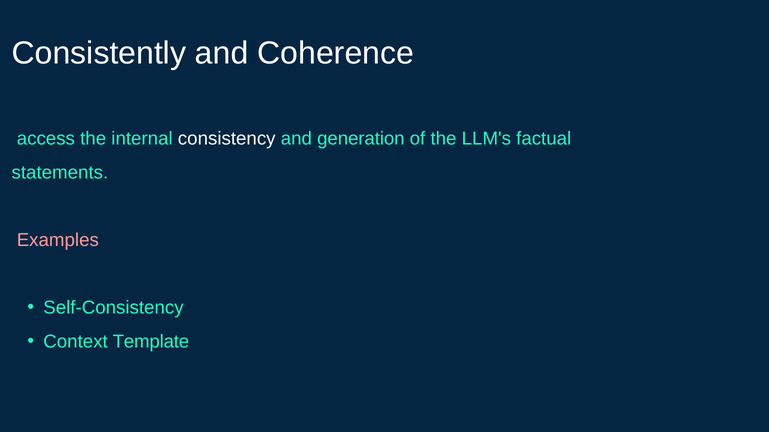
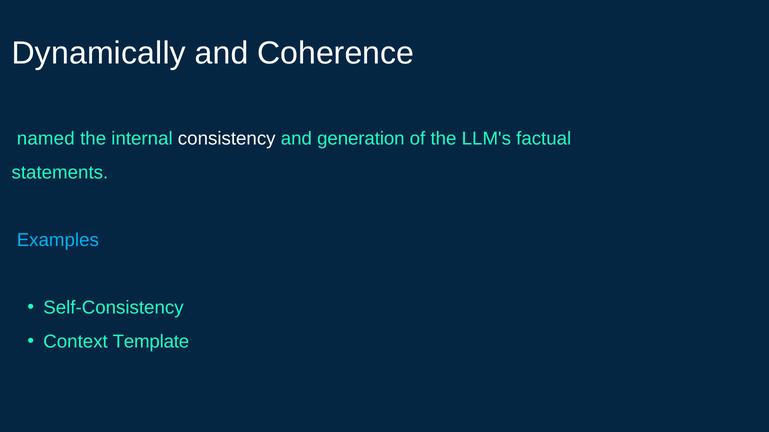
Consistently: Consistently -> Dynamically (99, 53)
access: access -> named (46, 139)
Examples colour: pink -> light blue (58, 240)
